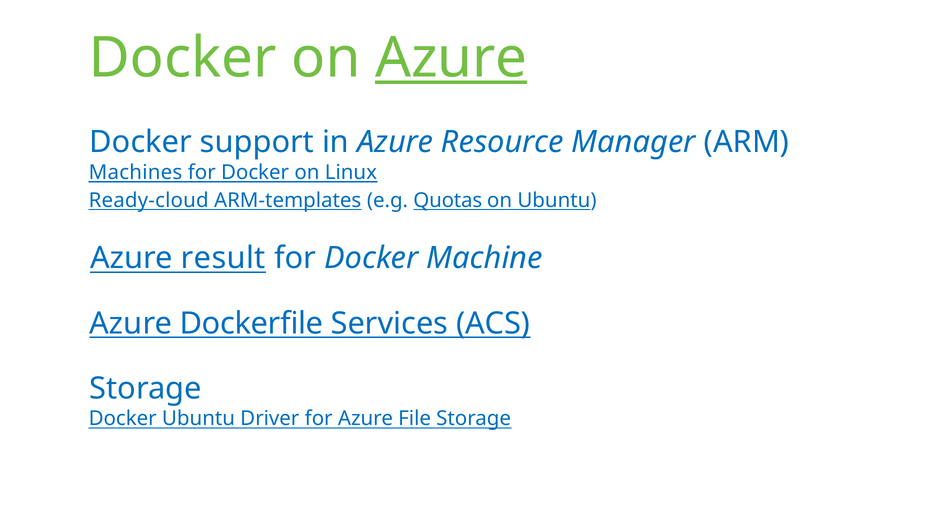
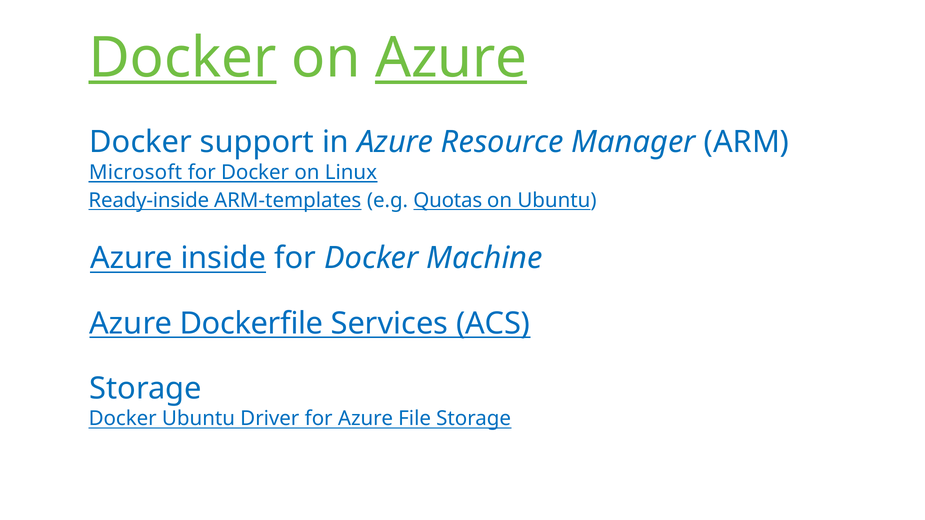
Docker underline: none -> present (183, 58)
Machines: Machines -> Microsoft (136, 173)
Ready-cloud: Ready-cloud -> Ready-inside (149, 200)
result: result -> inside (223, 258)
